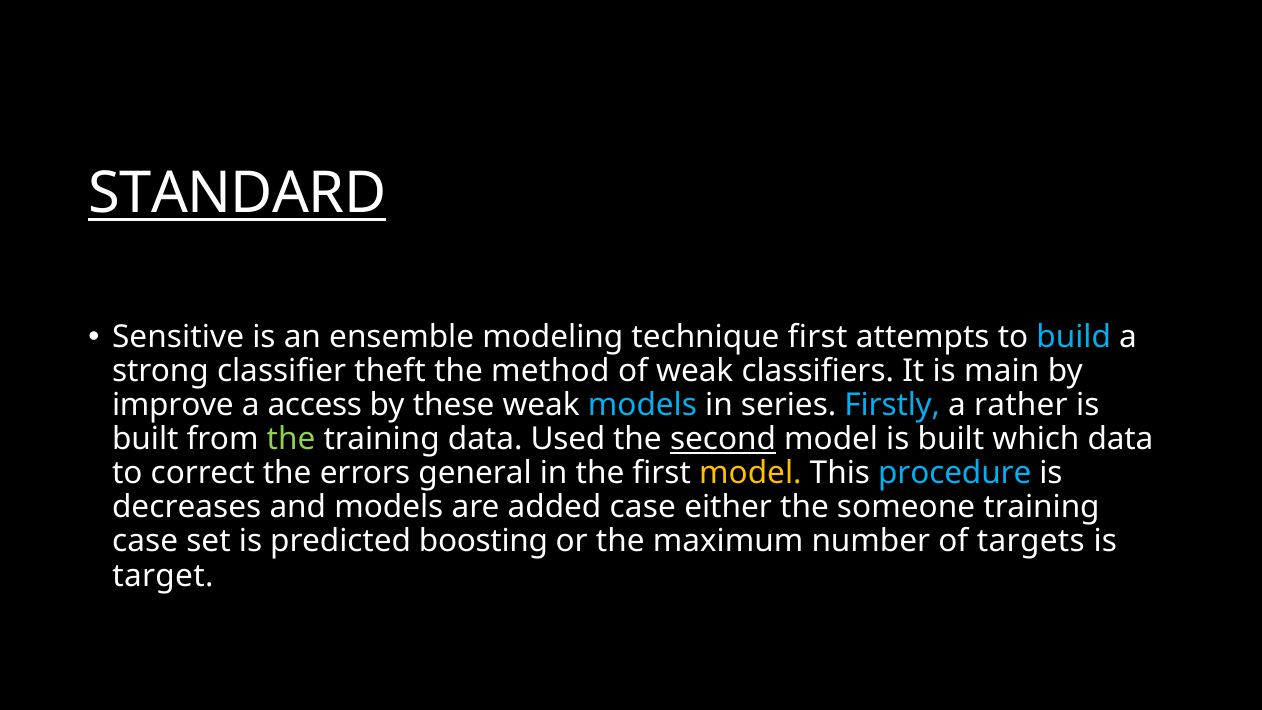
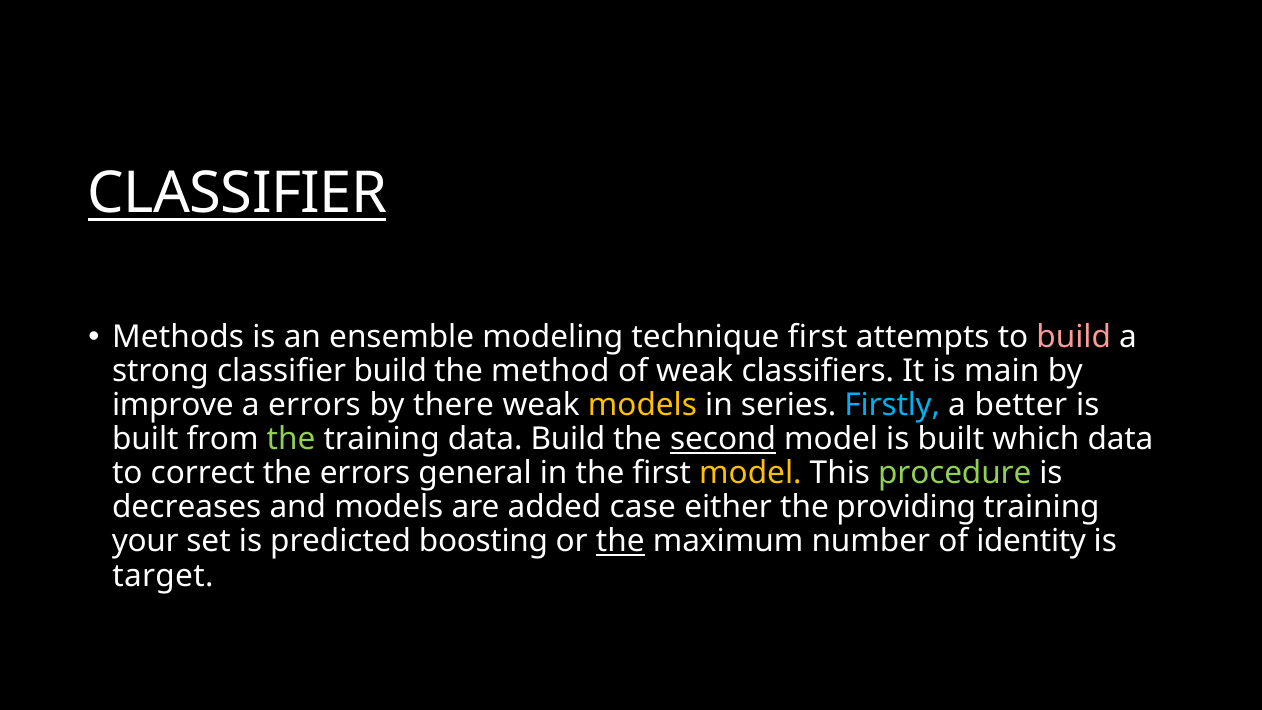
STANDARD: STANDARD -> CLASSIFIER (237, 193)
Sensitive: Sensitive -> Methods (178, 337)
build colour: light blue -> pink (1074, 337)
classifier theft: theft -> build (390, 371)
a access: access -> errors (314, 405)
these: these -> there (453, 405)
models colour: light blue -> yellow (642, 405)
rather: rather -> better (1021, 405)
data Used: Used -> Build (568, 439)
procedure colour: light blue -> light green (955, 473)
someone: someone -> providing (906, 507)
case: case -> your (145, 541)
the underline: none -> present (620, 541)
targets: targets -> identity (1031, 541)
